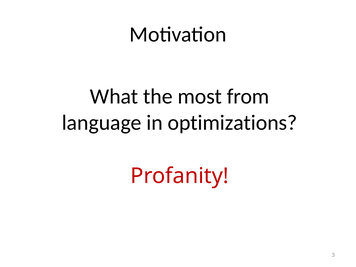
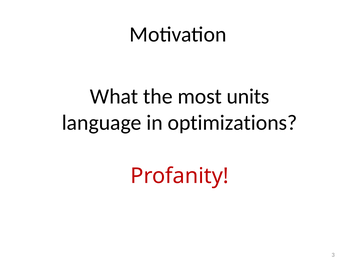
from: from -> units (248, 97)
